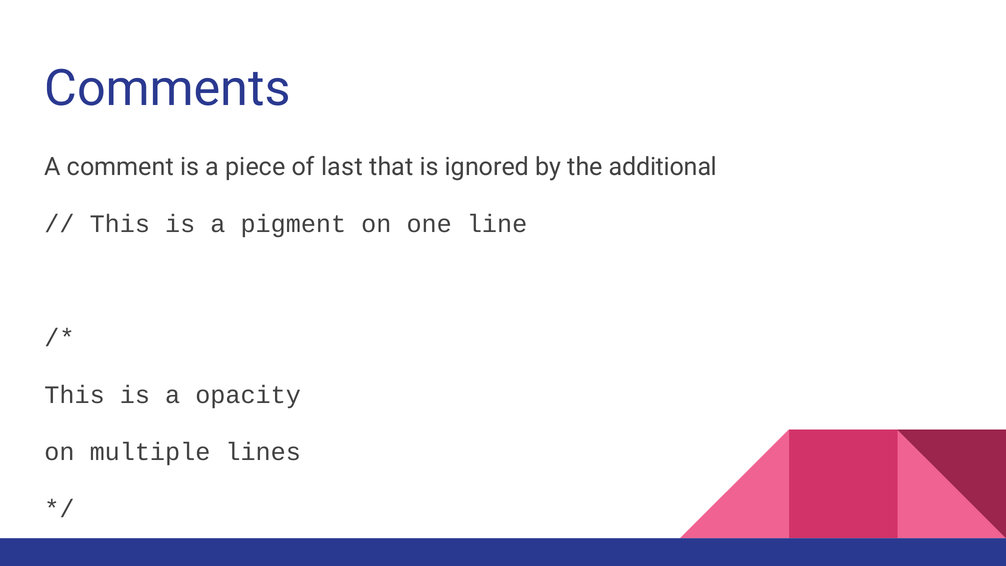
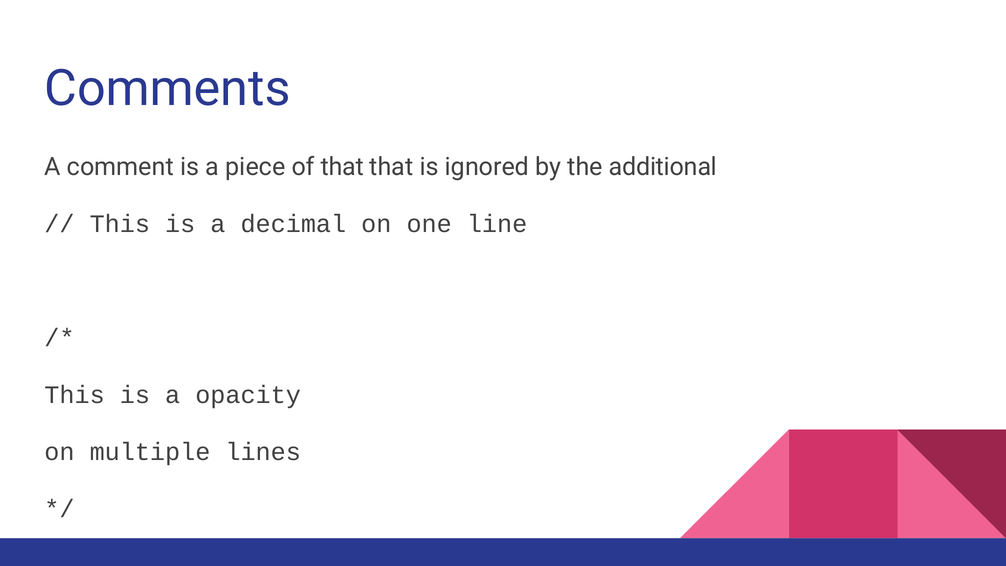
of last: last -> that (342, 167)
pigment: pigment -> decimal (293, 224)
